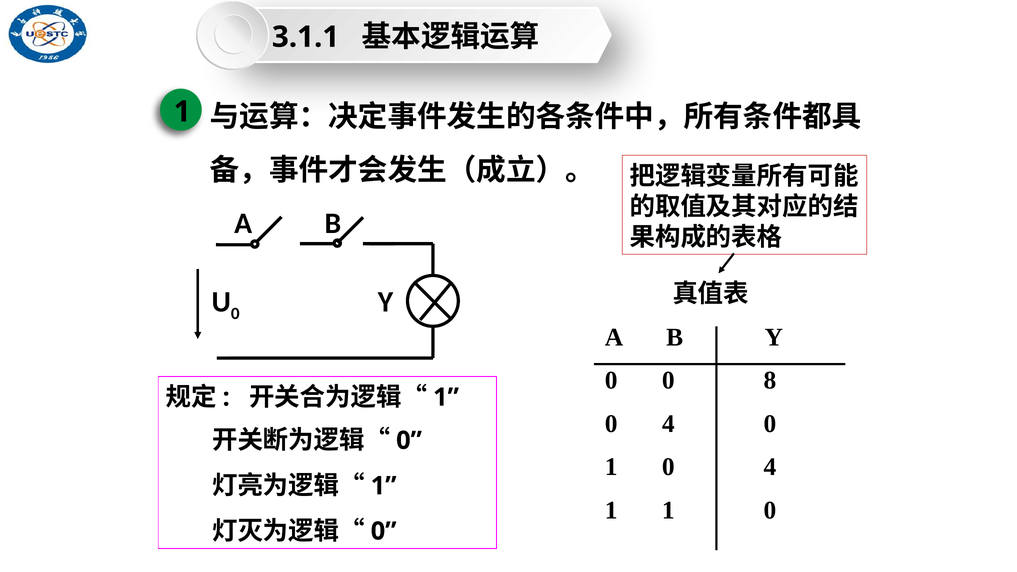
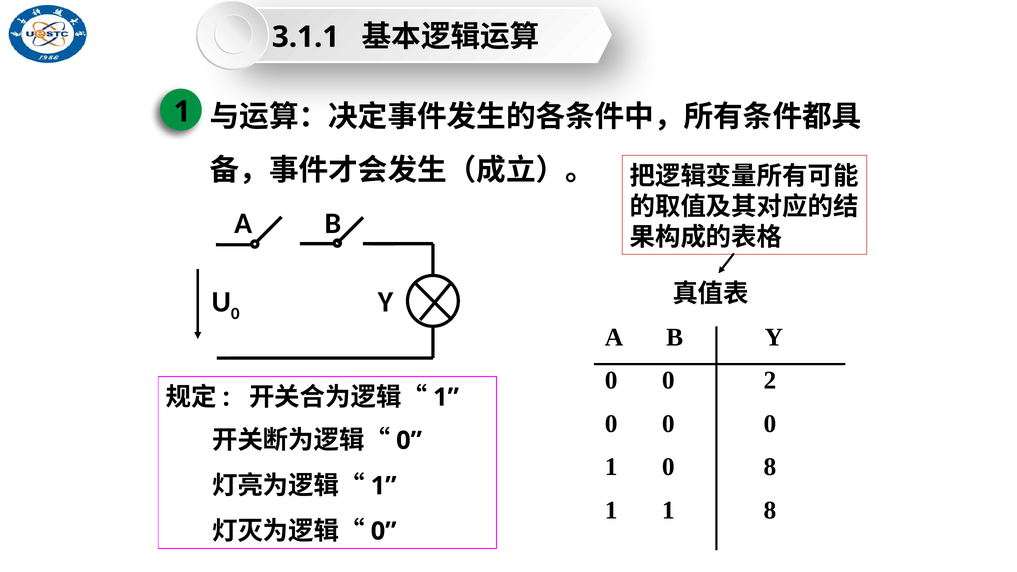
8: 8 -> 2 (770, 381)
4: 4 -> 0 (668, 424)
1 0 4: 4 -> 8 (770, 467)
1 1 0: 0 -> 8 (770, 510)
